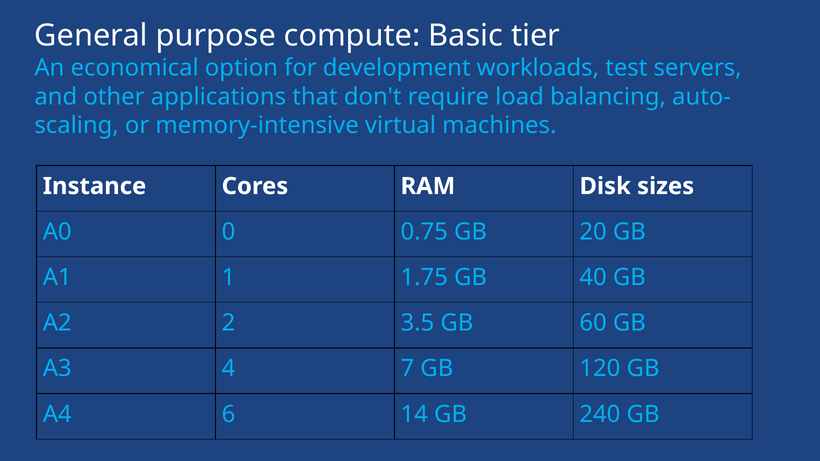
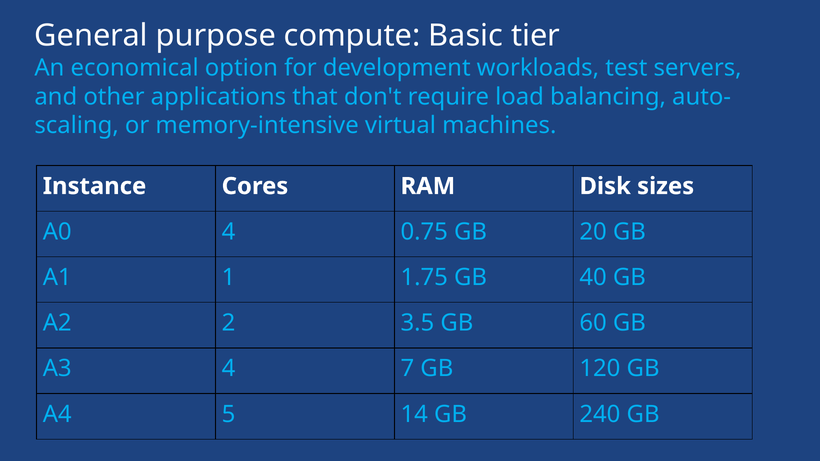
A0 0: 0 -> 4 (229, 232)
6: 6 -> 5 (229, 414)
